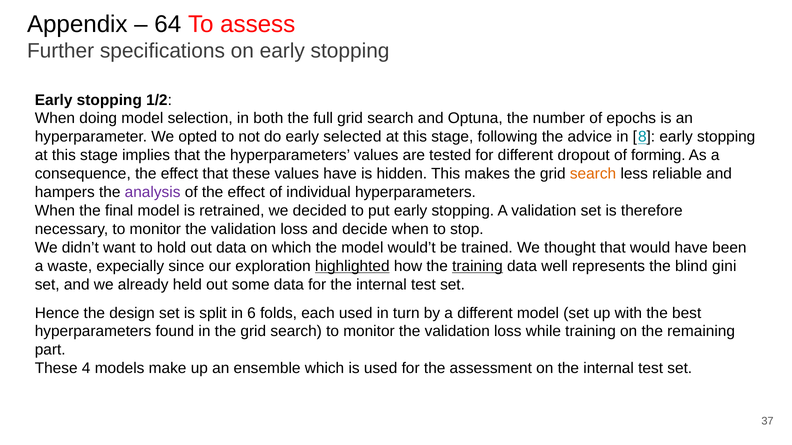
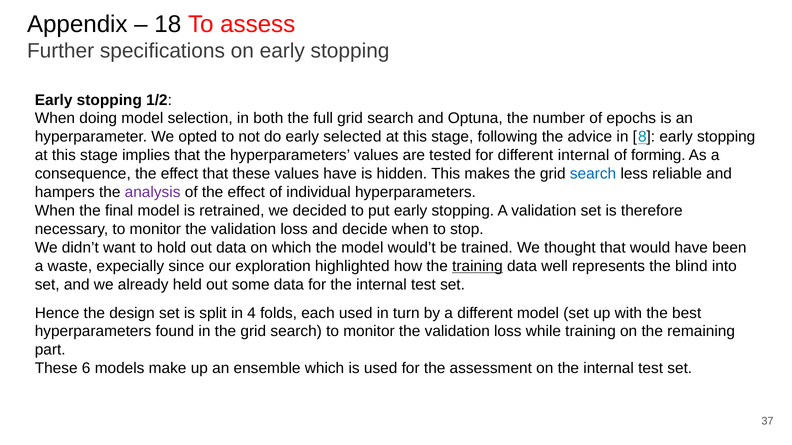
64: 64 -> 18 (168, 24)
different dropout: dropout -> internal (584, 156)
search colour: orange -> blue (593, 174)
highlighted underline: present -> none (352, 266)
gini: gini -> into (724, 266)
6: 6 -> 4 (252, 313)
4: 4 -> 6 (86, 369)
